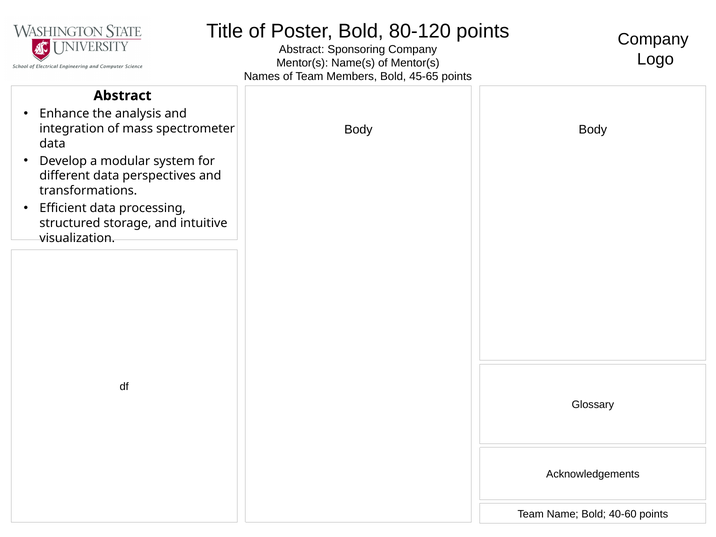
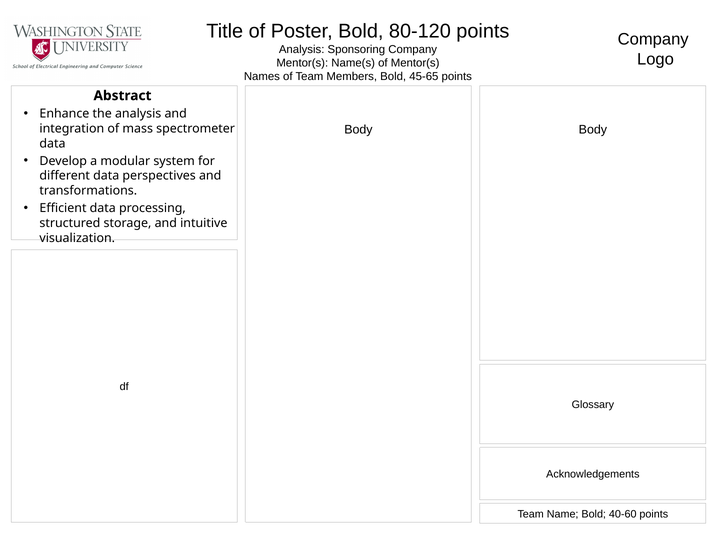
Abstract: Abstract -> Analysis (302, 49)
